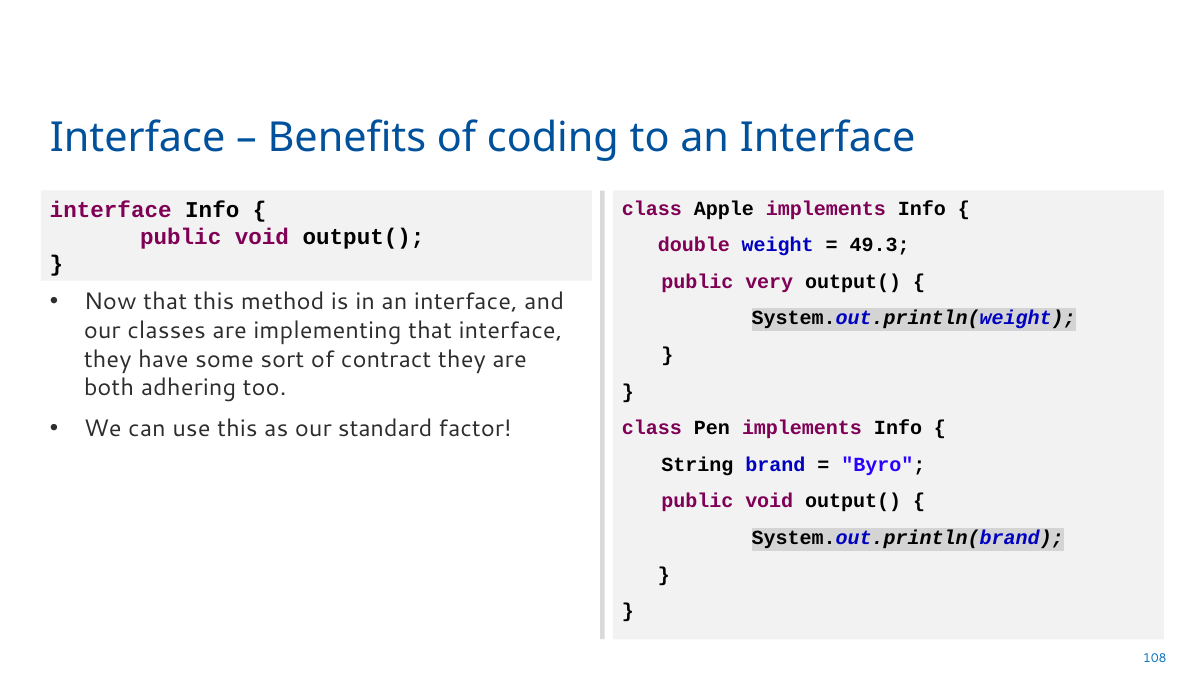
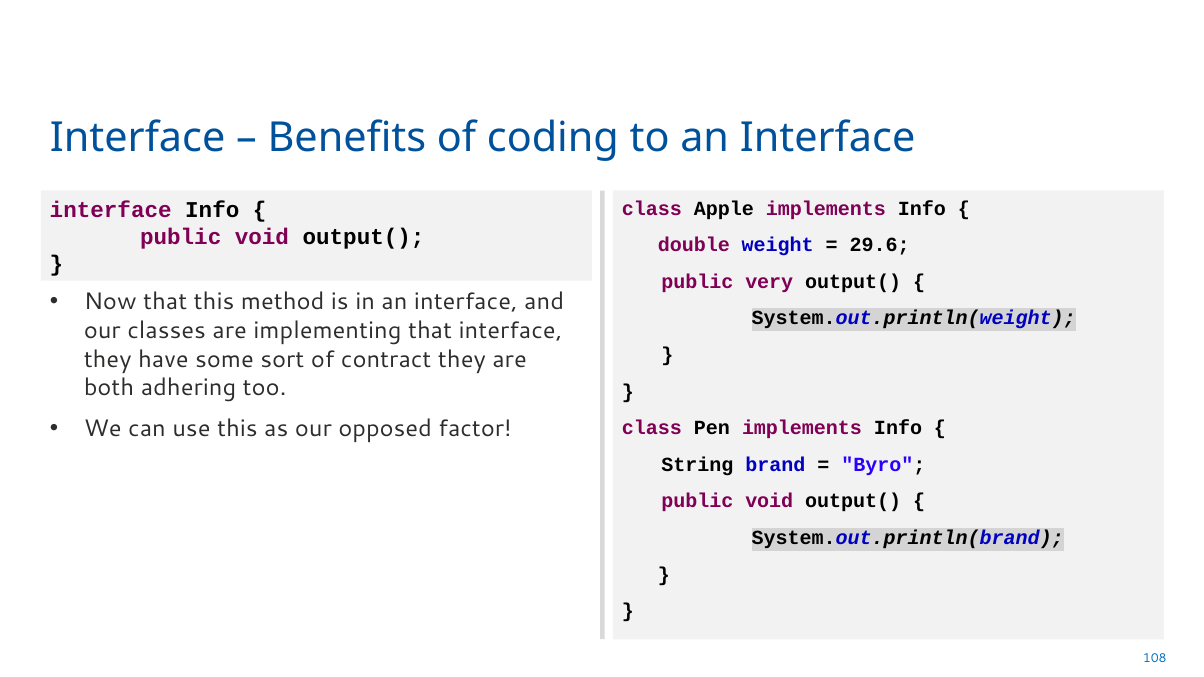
49.3: 49.3 -> 29.6 (880, 245)
standard: standard -> opposed (385, 429)
